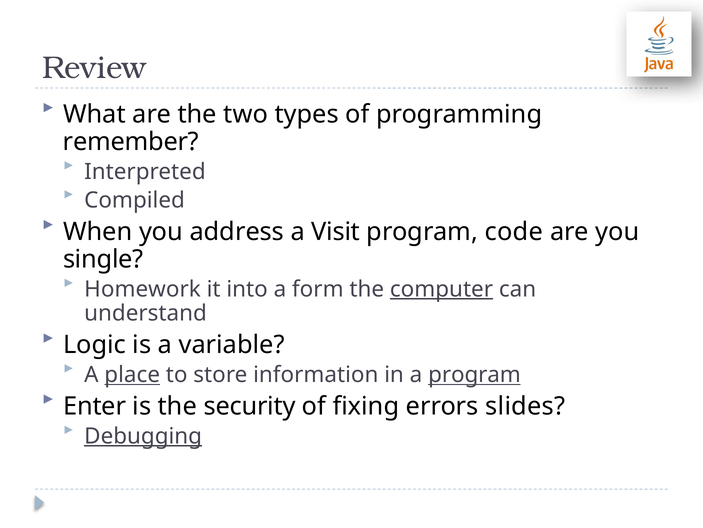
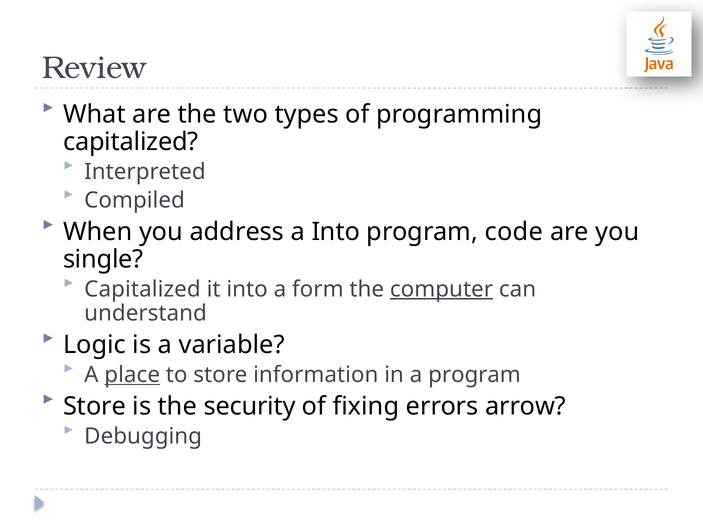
remember: remember -> capitalized (131, 142)
a Visit: Visit -> Into (336, 232)
Homework: Homework -> Capitalized (142, 289)
program underline: present -> none (475, 374)
Enter: Enter -> Store (95, 406)
slides: slides -> arrow (525, 406)
Debugging underline: present -> none (143, 436)
